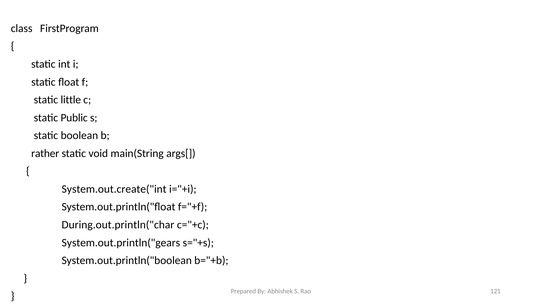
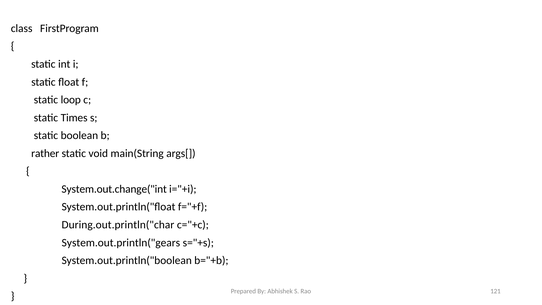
little: little -> loop (71, 100)
Public: Public -> Times (74, 118)
System.out.create("int: System.out.create("int -> System.out.change("int (114, 189)
